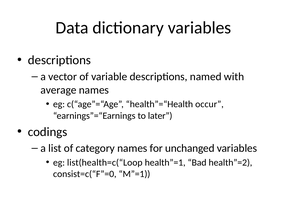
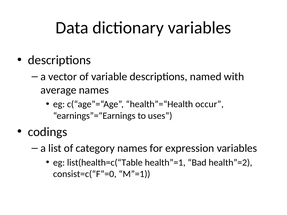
later: later -> uses (160, 116)
unchanged: unchanged -> expression (190, 148)
list(health=c(“Loop: list(health=c(“Loop -> list(health=c(“Table (105, 163)
